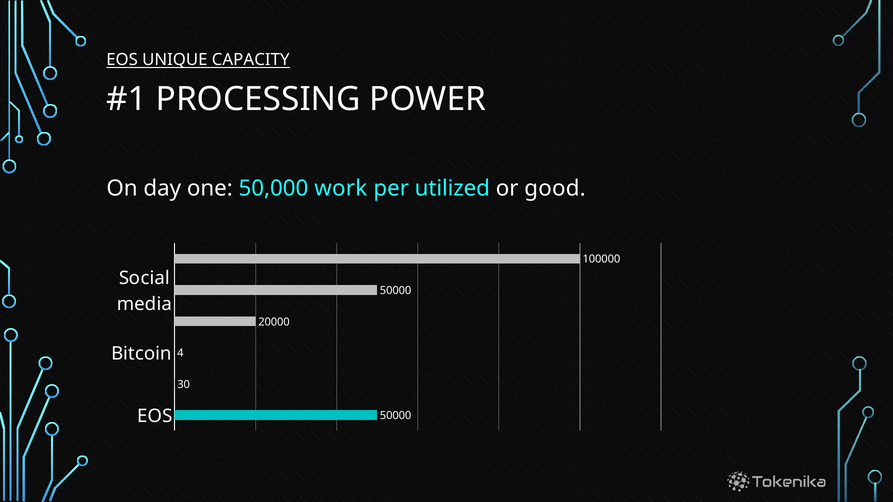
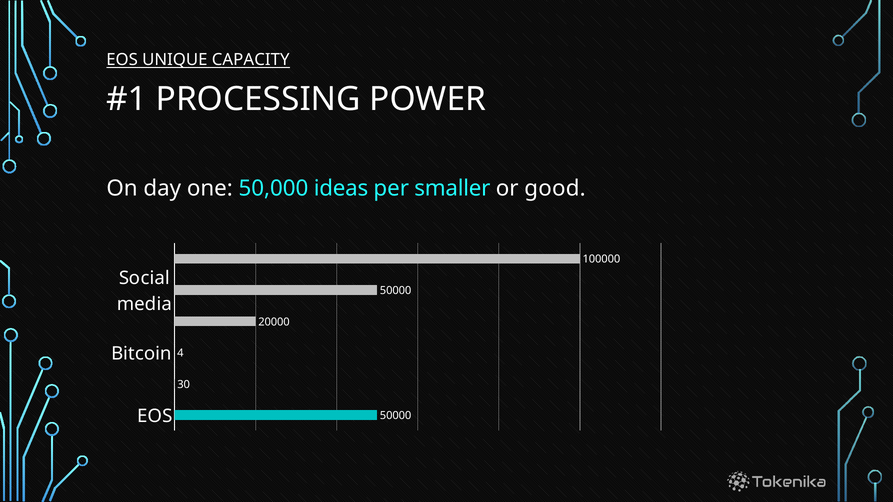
work: work -> ideas (341, 188)
utilized: utilized -> smaller (452, 188)
